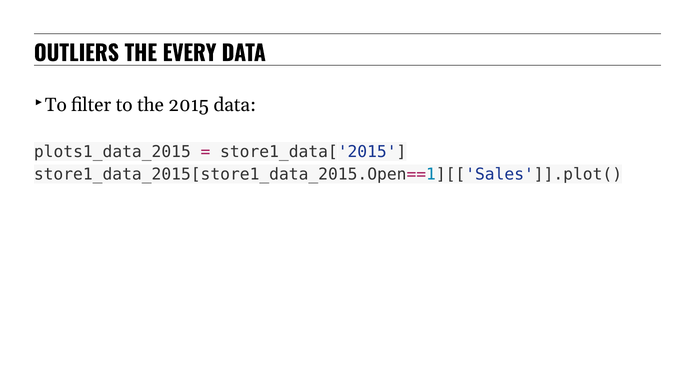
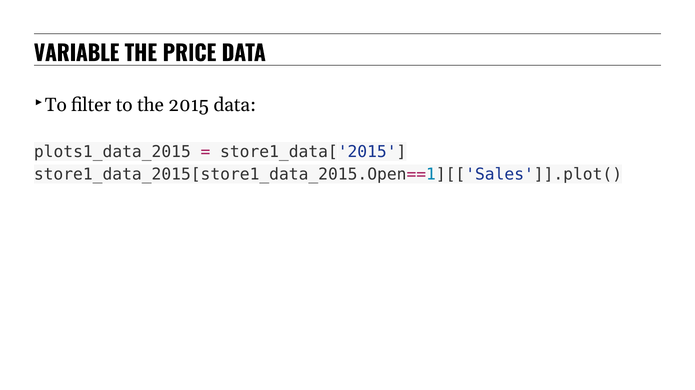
OUTLIERS: OUTLIERS -> VARIABLE (77, 54)
EVERY: EVERY -> PRICE (189, 54)
